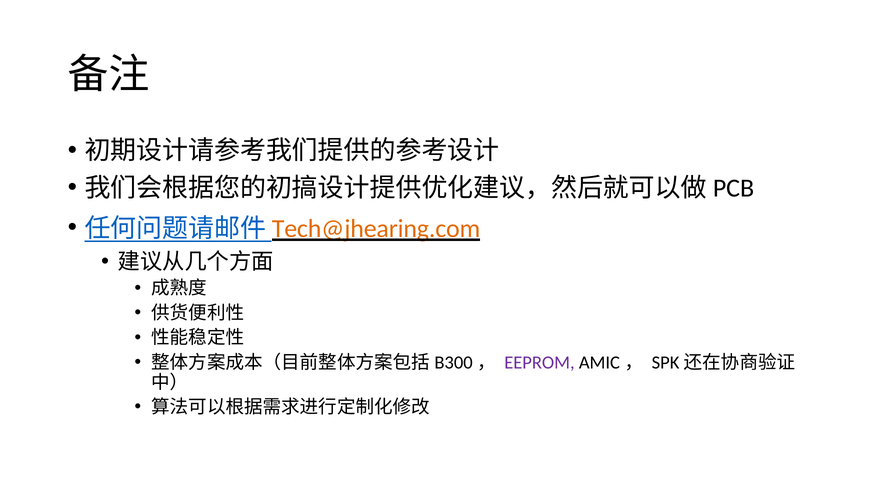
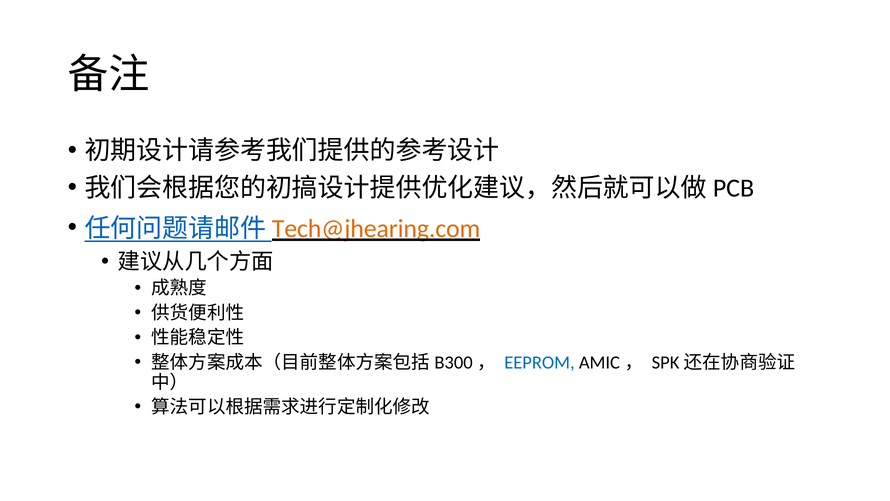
EEPROM colour: purple -> blue (539, 362)
